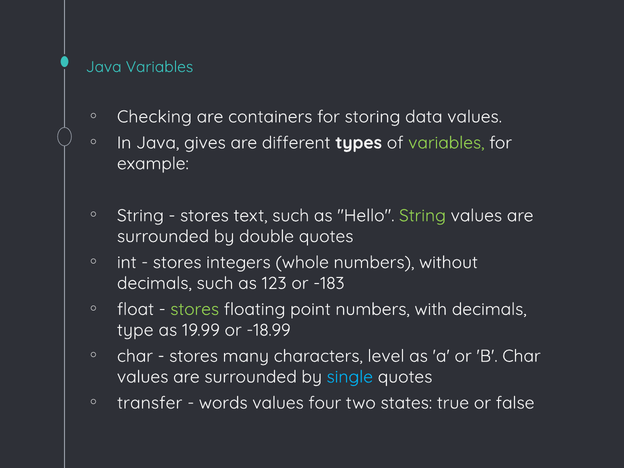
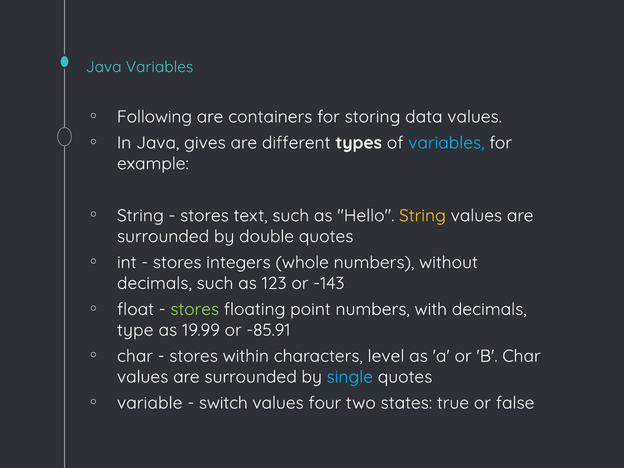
Checking: Checking -> Following (155, 117)
variables colour: light green -> light blue (446, 143)
String colour: light green -> yellow (422, 216)
-183: -183 -> -143 (329, 283)
-18.99: -18.99 -> -85.91 (269, 330)
many: many -> within (246, 356)
transfer: transfer -> variable (150, 403)
words: words -> switch (223, 403)
